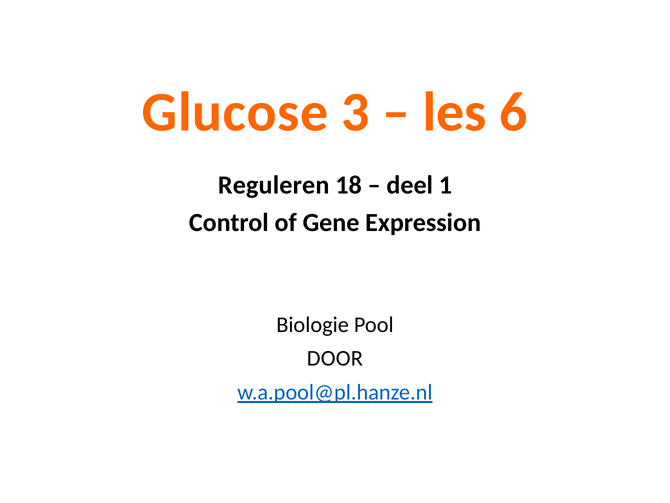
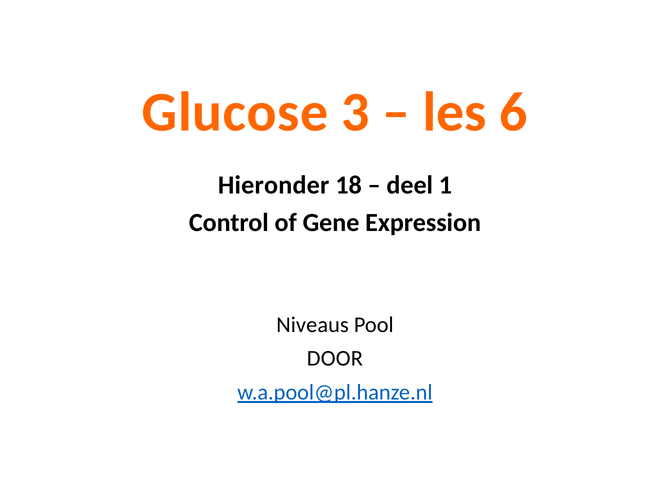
Reguleren: Reguleren -> Hieronder (274, 185)
Biologie: Biologie -> Niveaus (313, 325)
